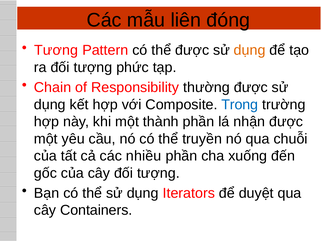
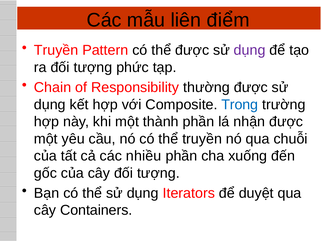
đóng: đóng -> điểm (228, 20)
Tương: Tương -> Truyền (56, 50)
dụng colour: orange -> purple (250, 50)
